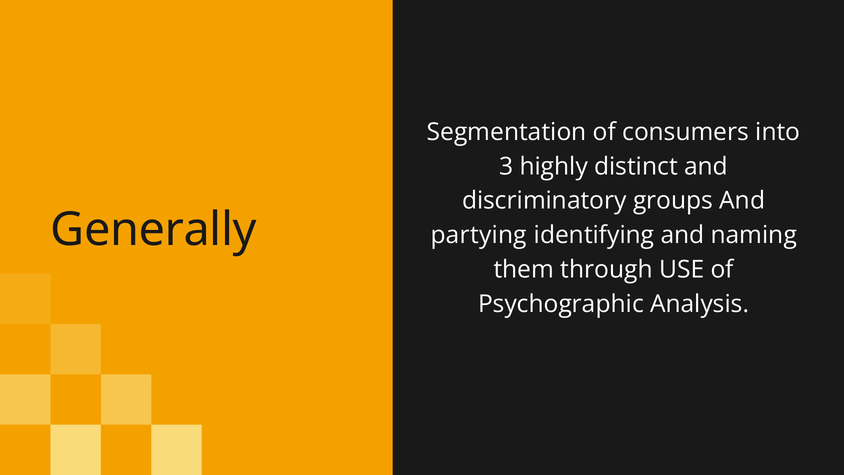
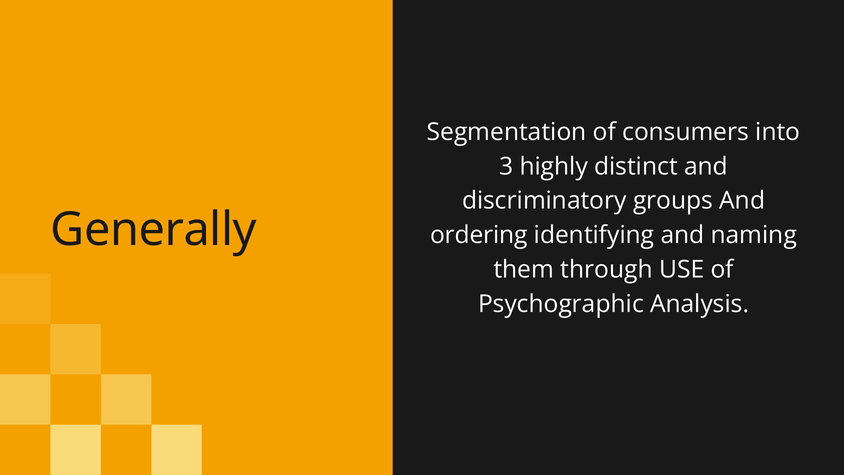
partying: partying -> ordering (479, 235)
